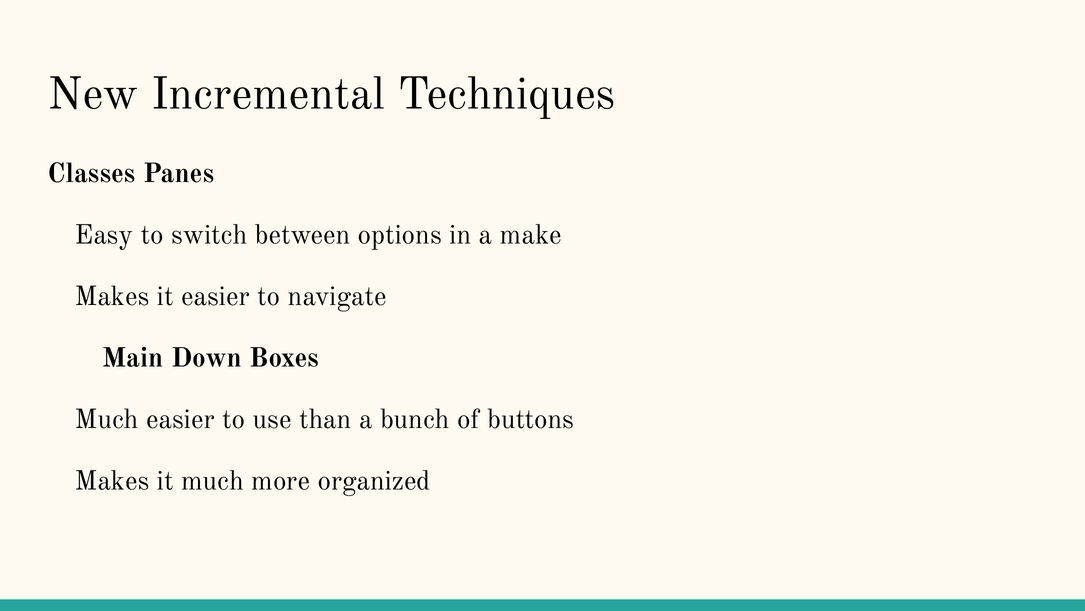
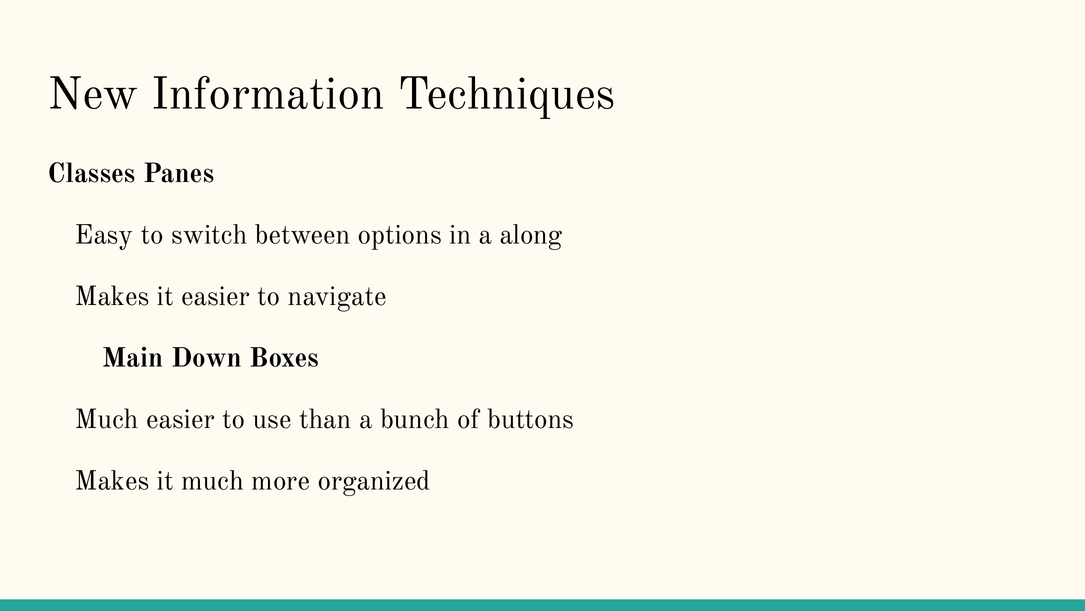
Incremental: Incremental -> Information (268, 94)
make: make -> along (531, 234)
